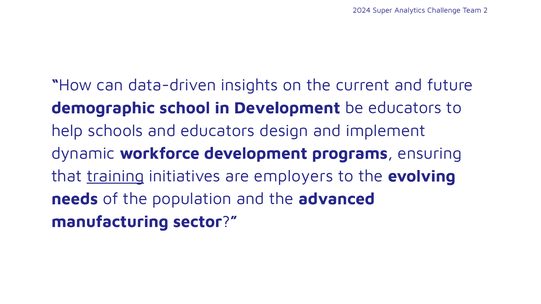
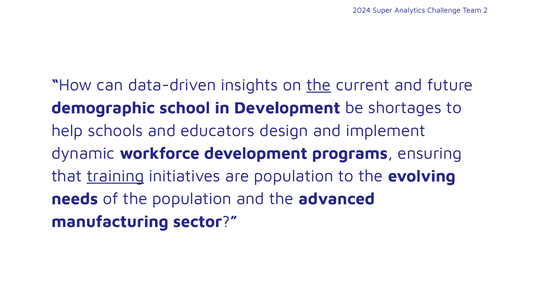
the underline: none -> present (319, 85)
be educators: educators -> shortages (405, 108)
are employers: employers -> population (294, 176)
